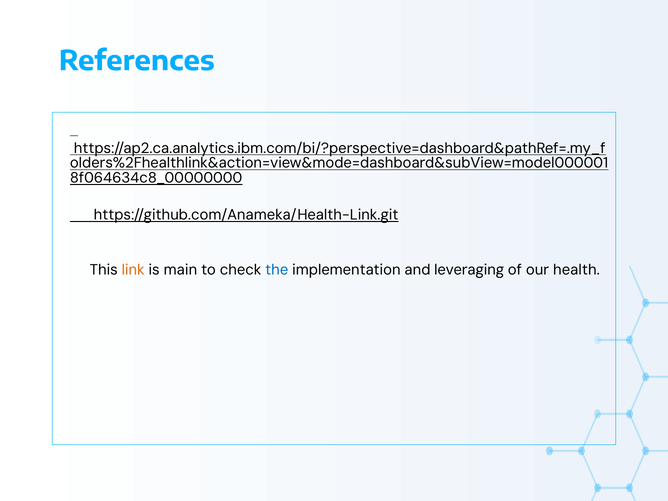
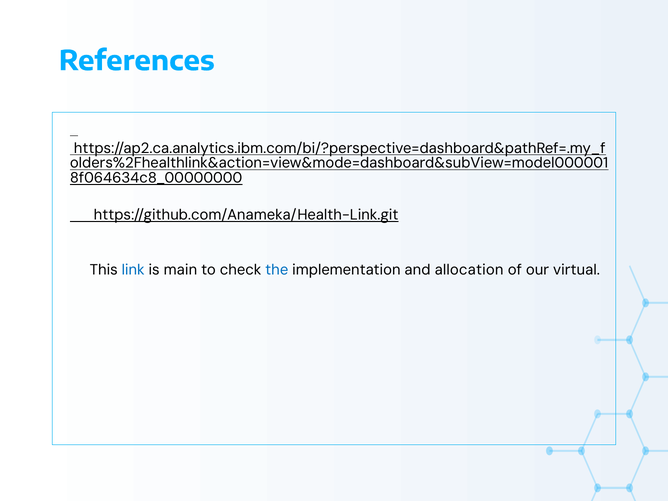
link colour: orange -> blue (133, 270)
leveraging: leveraging -> allocation (469, 270)
health: health -> virtual (576, 270)
